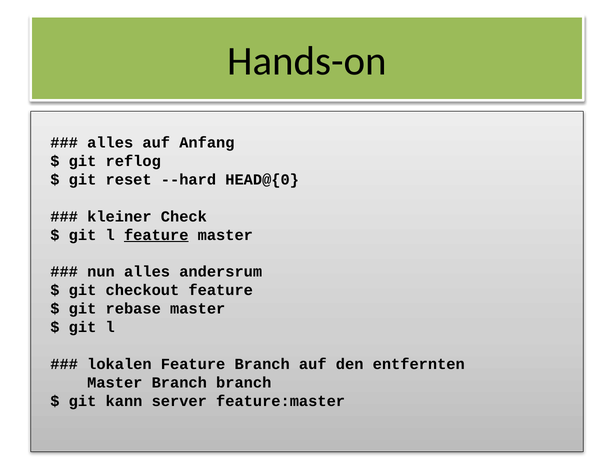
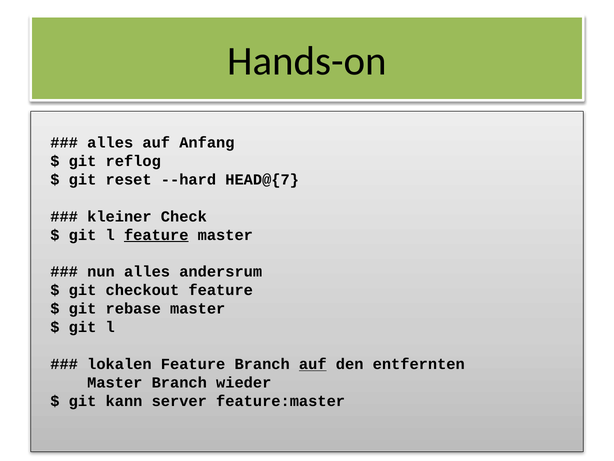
HEAD@{0: HEAD@{0 -> HEAD@{7 (262, 180)
auf underline: none -> present (313, 364)
Branch branch: branch -> wieder (244, 382)
